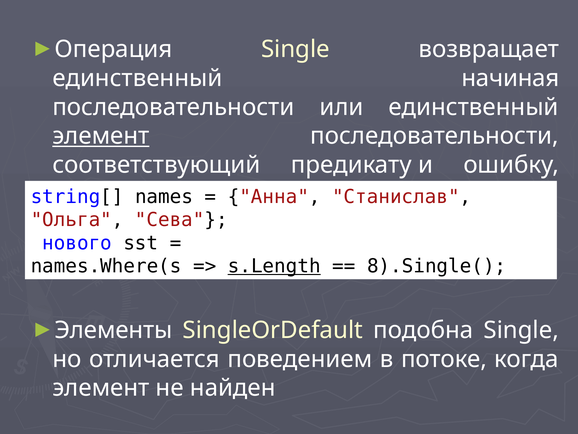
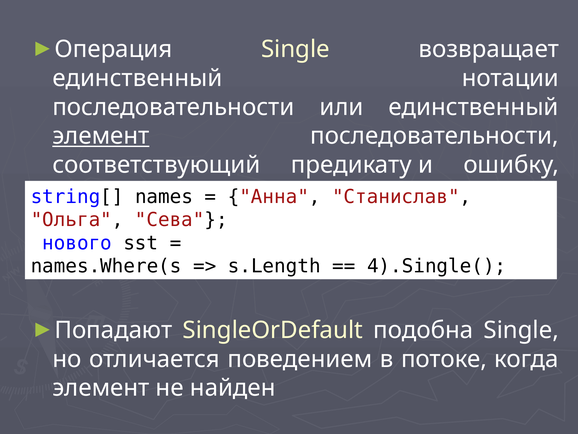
начиная: начиная -> нотации (510, 78)
s.Length underline: present -> none (274, 266)
8).Single(: 8).Single( -> 4).Single( (437, 266)
Элементы: Элементы -> Попадают (113, 330)
